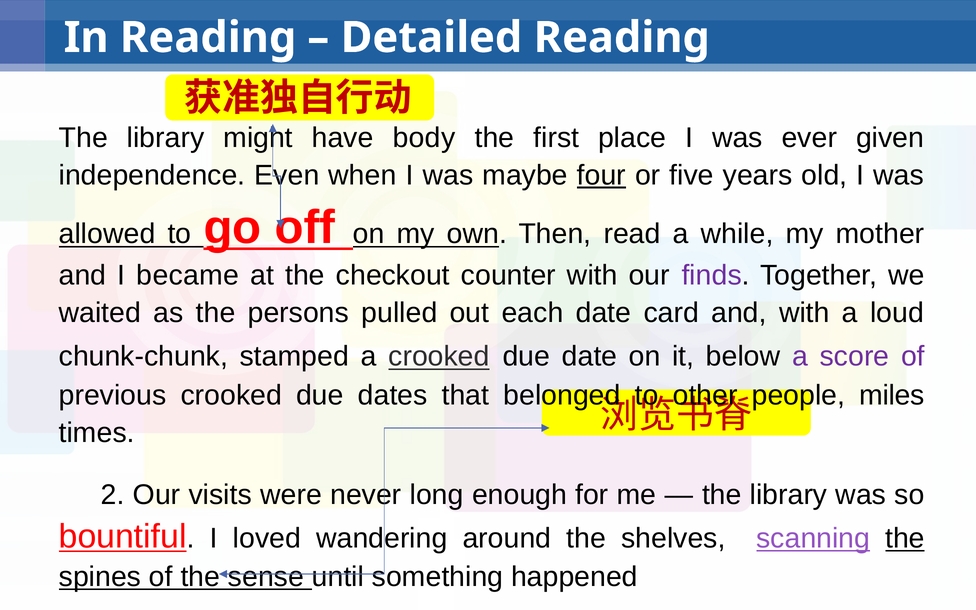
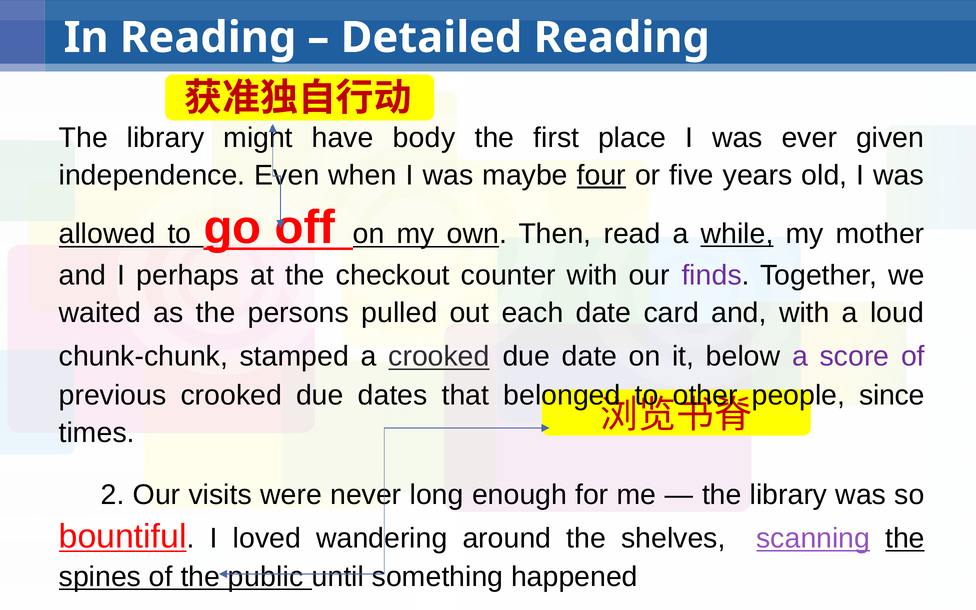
while underline: none -> present (737, 234)
became: became -> perhaps (188, 275)
miles: miles -> since (892, 395)
sense: sense -> public (266, 577)
